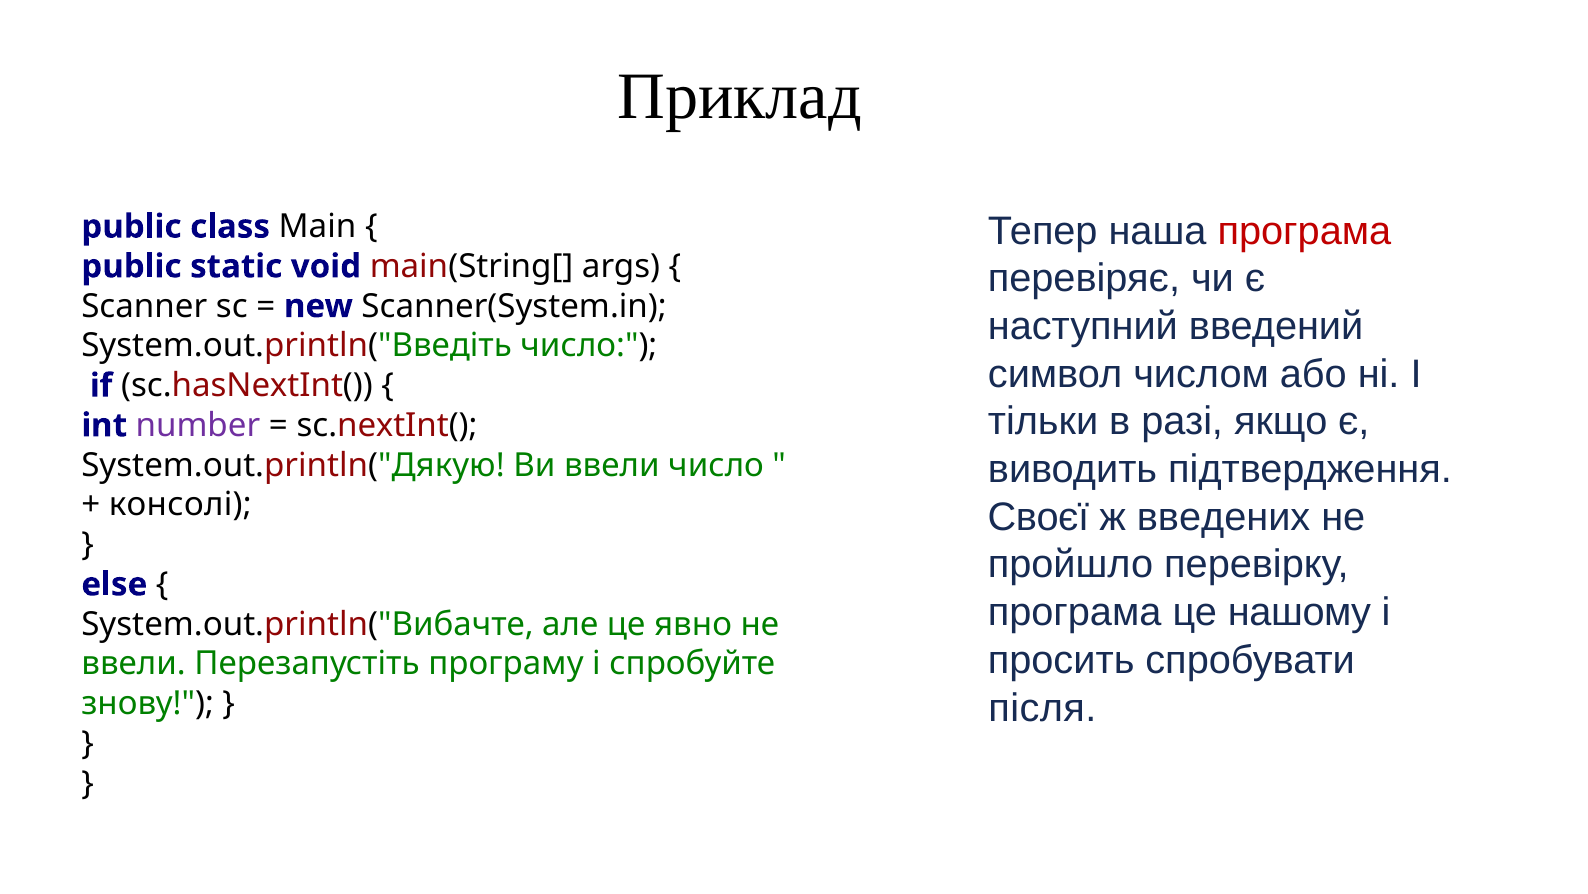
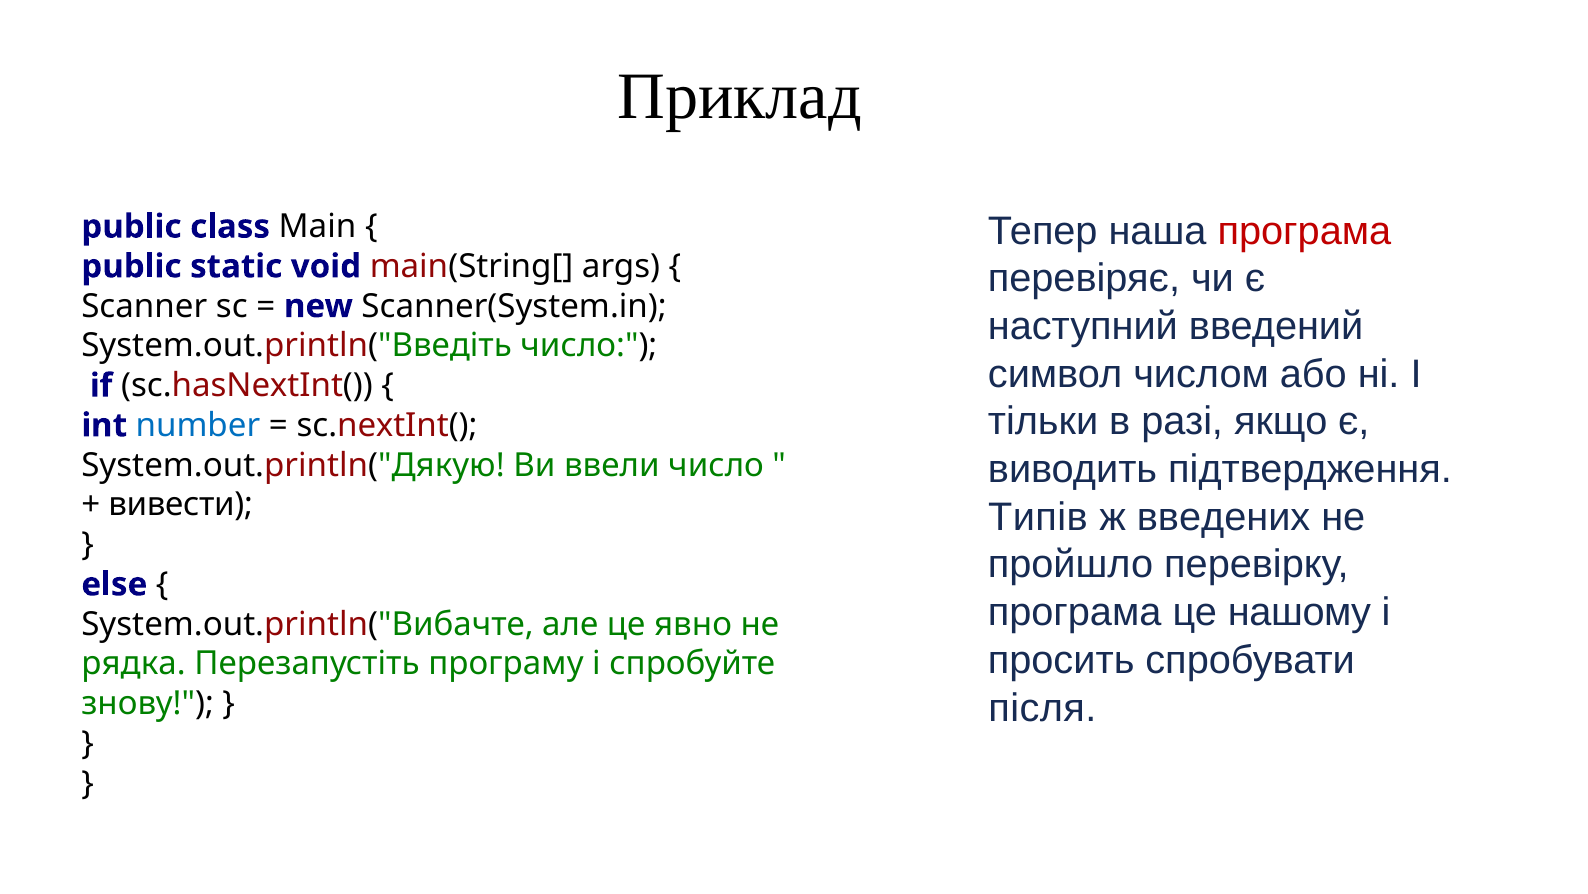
number colour: purple -> blue (198, 425)
консолі: консолі -> вивести (181, 505)
Своєї: Своєї -> Типів (1038, 517)
ввели: ввели -> рядка (134, 663)
